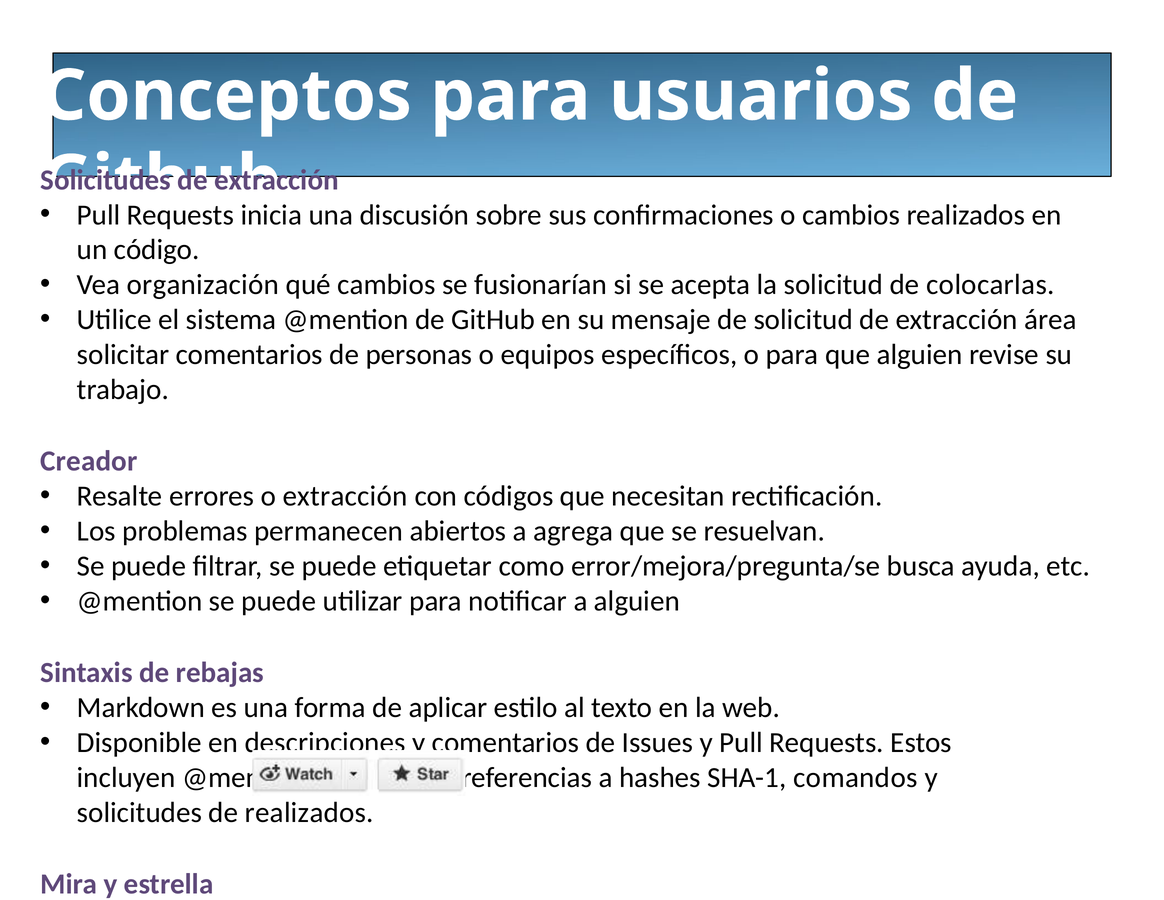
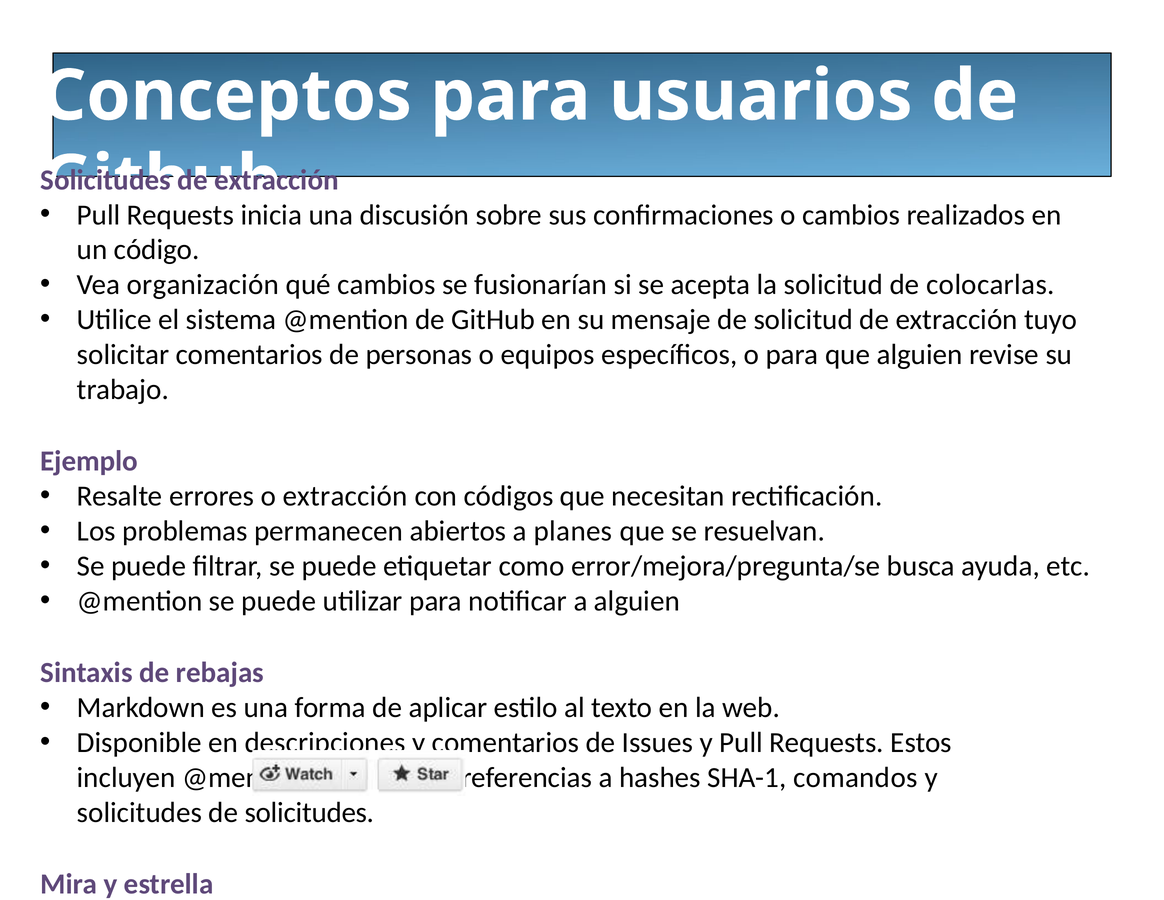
área: área -> tuyo (1051, 320)
Creador: Creador -> Ejemplo (89, 461)
agrega: agrega -> planes (573, 531)
de realizados: realizados -> solicitudes (310, 812)
